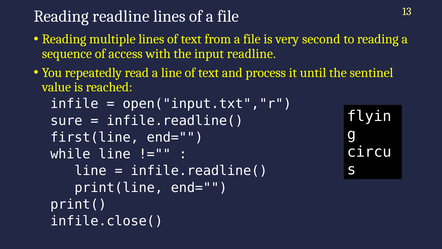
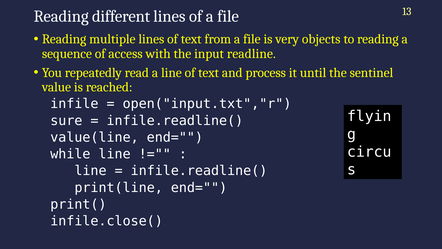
Reading readline: readline -> different (121, 16)
second: second -> objects (321, 39)
first(line: first(line -> value(line (94, 137)
